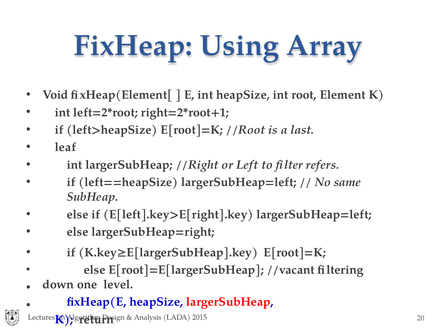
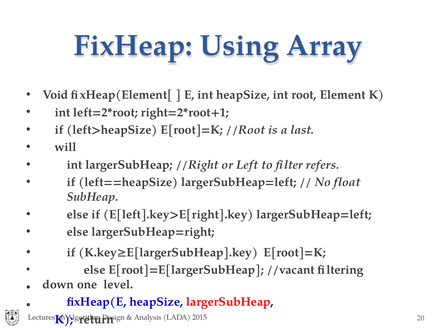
leaf: leaf -> will (66, 147)
same: same -> float (347, 182)
